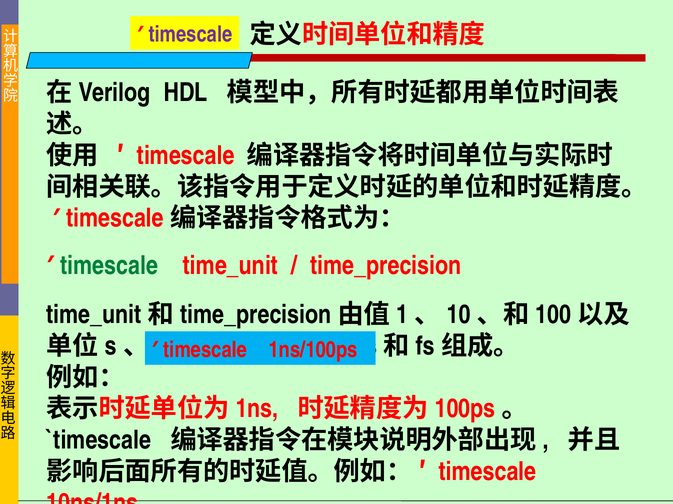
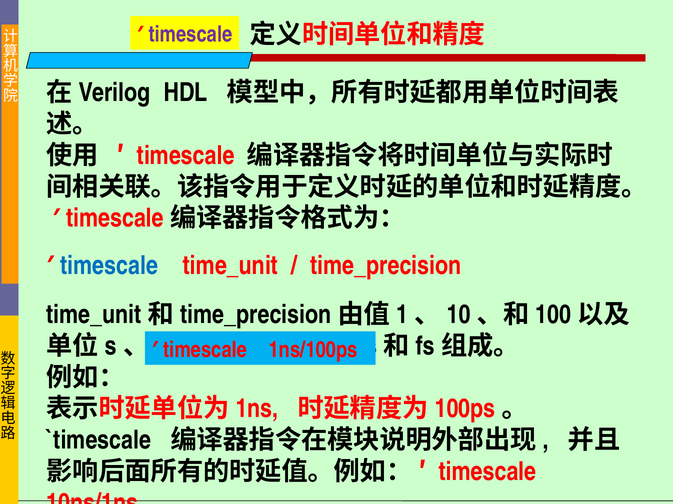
timescale colour: green -> blue (109, 266)
